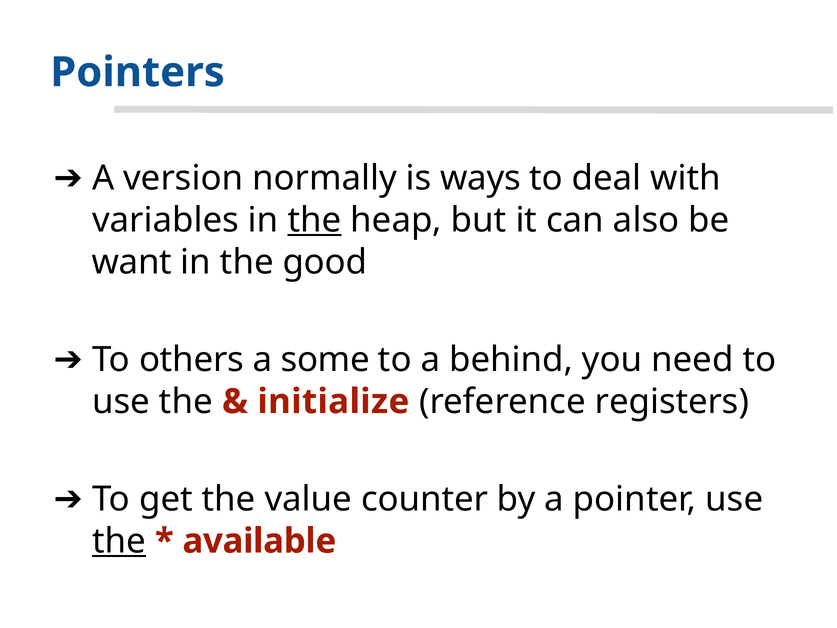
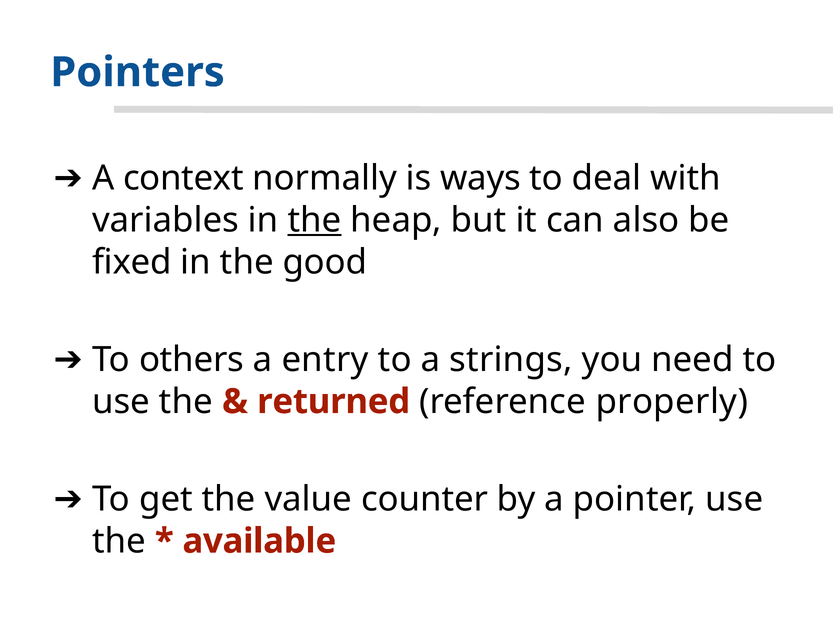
version: version -> context (183, 178)
want: want -> fixed (132, 262)
some: some -> entry (325, 360)
behind: behind -> strings (511, 360)
initialize: initialize -> returned (334, 401)
registers: registers -> properly (672, 401)
the underline: present -> none (119, 541)
